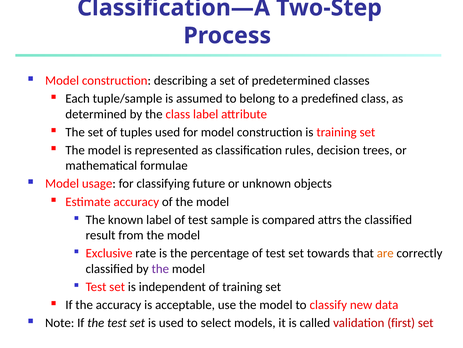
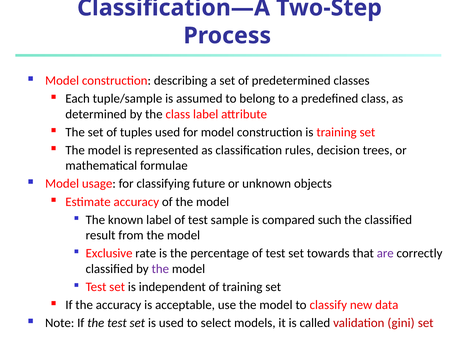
attrs: attrs -> such (330, 219)
are colour: orange -> purple (385, 253)
first: first -> gini (401, 322)
